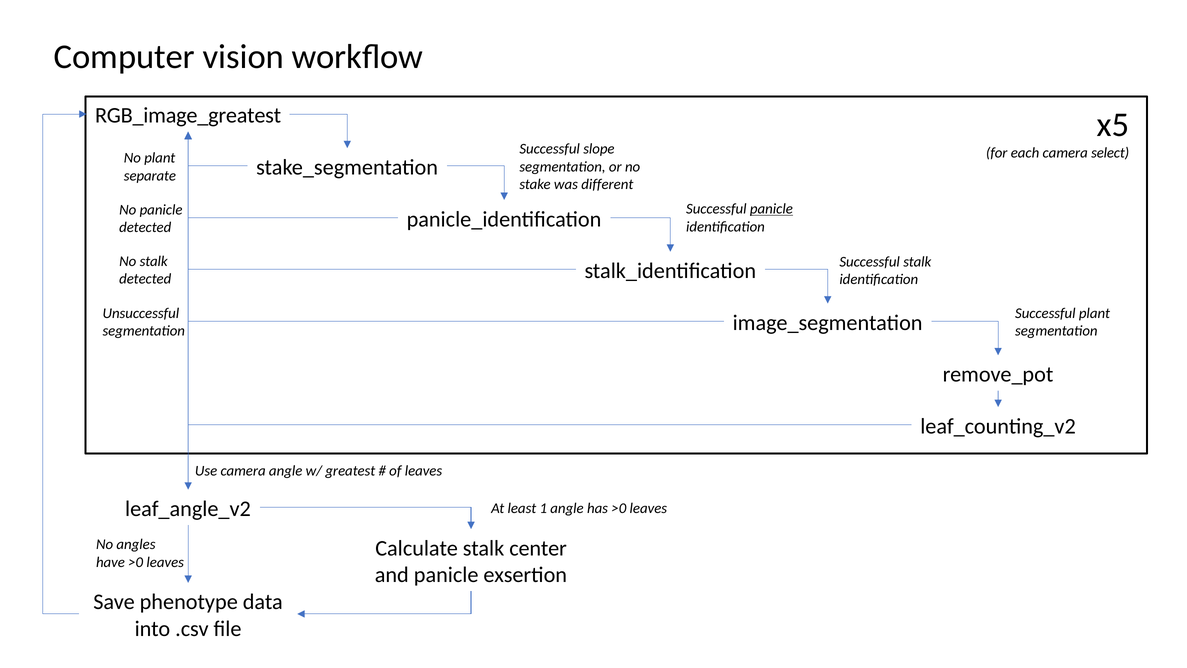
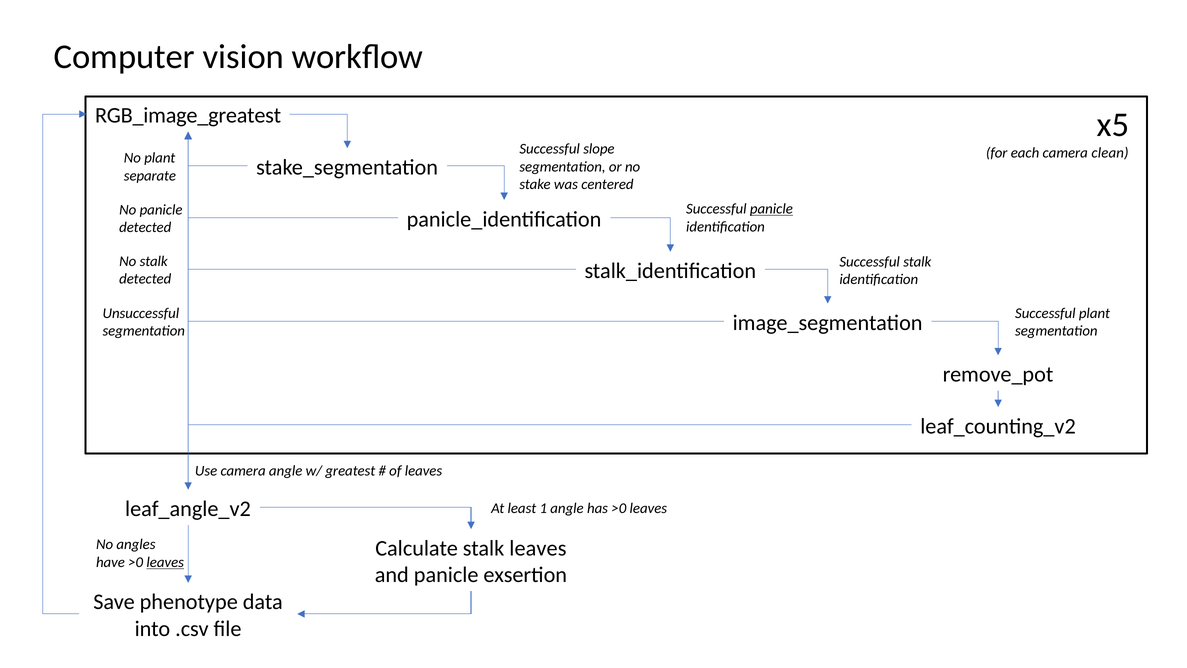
select: select -> clean (1110, 153)
different: different -> centered (607, 184)
stalk center: center -> leaves (538, 548)
leaves underline: none -> present (165, 562)
